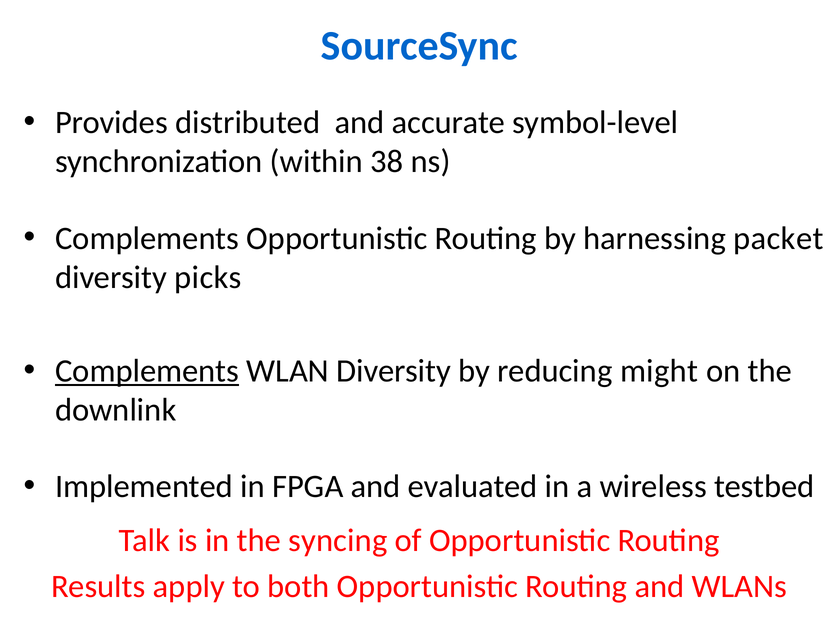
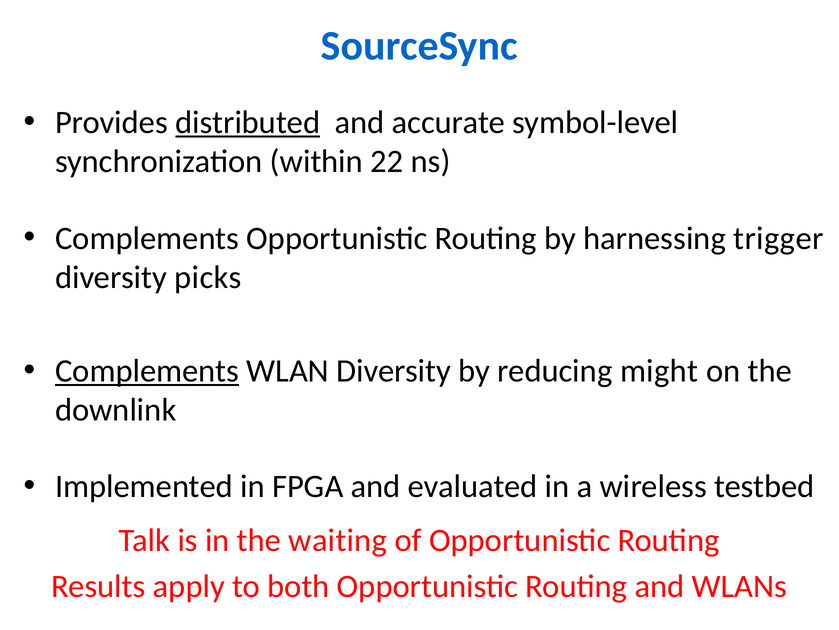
distributed underline: none -> present (248, 122)
38: 38 -> 22 (387, 161)
packet: packet -> trigger (778, 238)
syncing: syncing -> waiting (338, 540)
